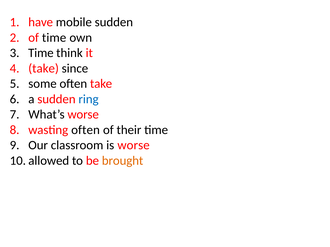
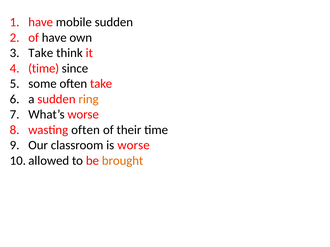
of time: time -> have (54, 38)
Time: Time -> Take (41, 53)
take: take -> time (44, 68)
ring colour: blue -> orange (89, 99)
